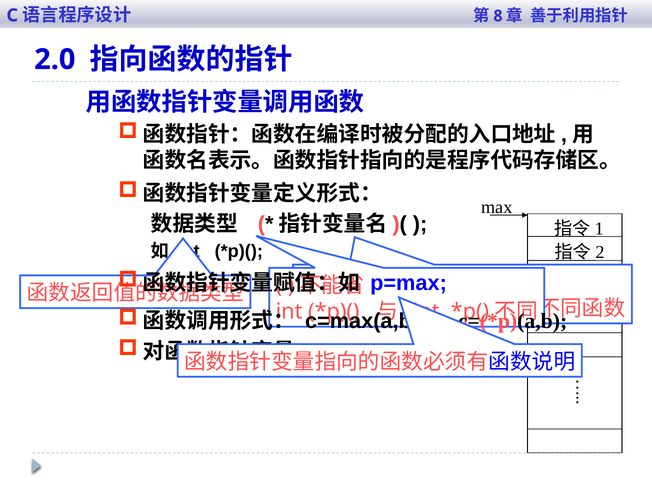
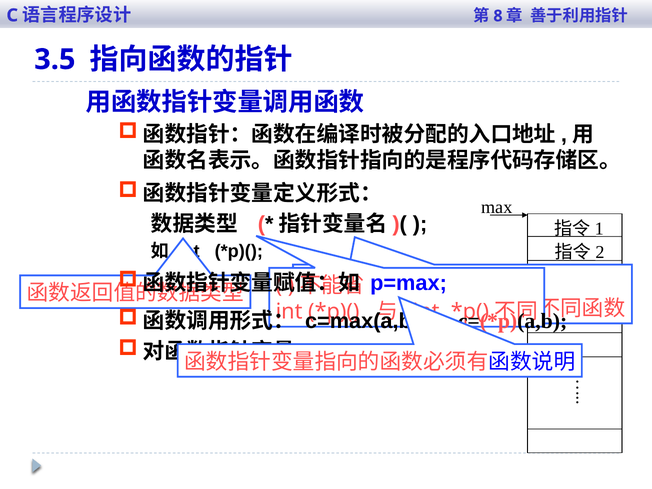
2.0: 2.0 -> 3.5 (55, 59)
